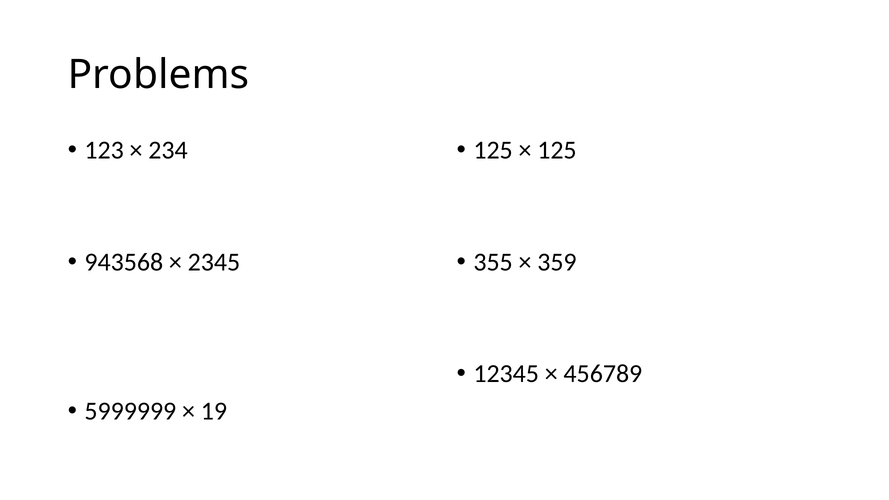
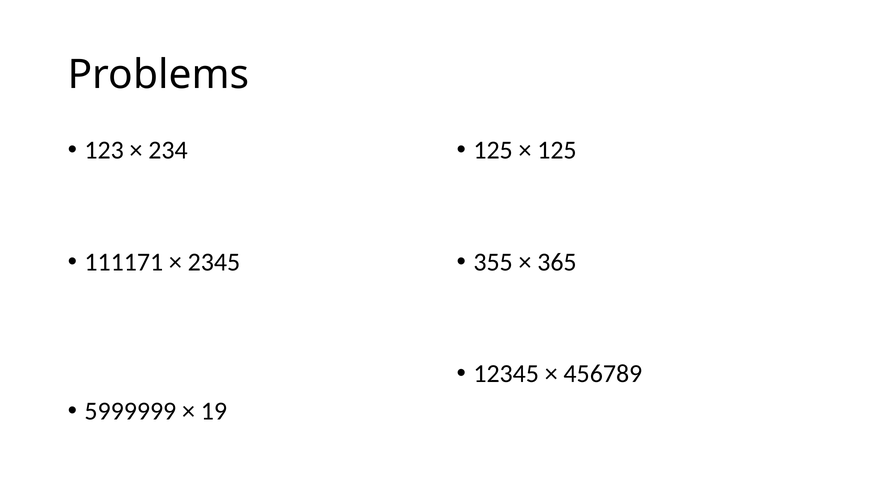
943568: 943568 -> 111171 (124, 262)
359: 359 -> 365 (557, 262)
